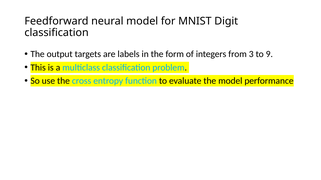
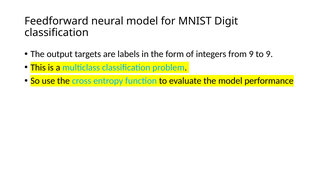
from 3: 3 -> 9 (251, 54)
